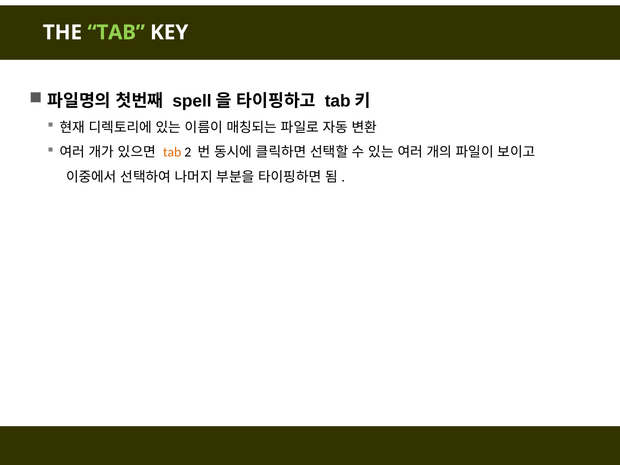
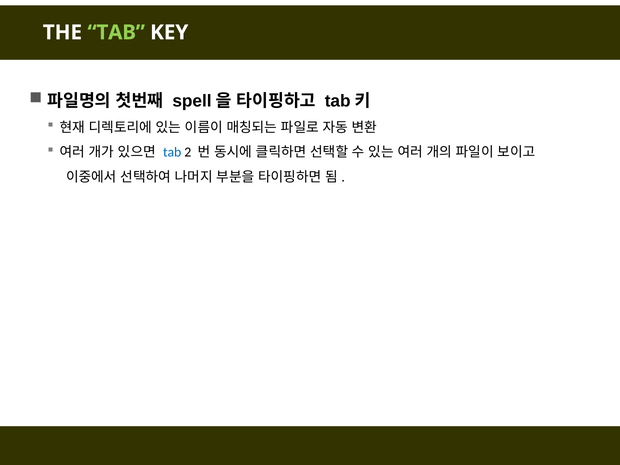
tab colour: orange -> blue (172, 152)
